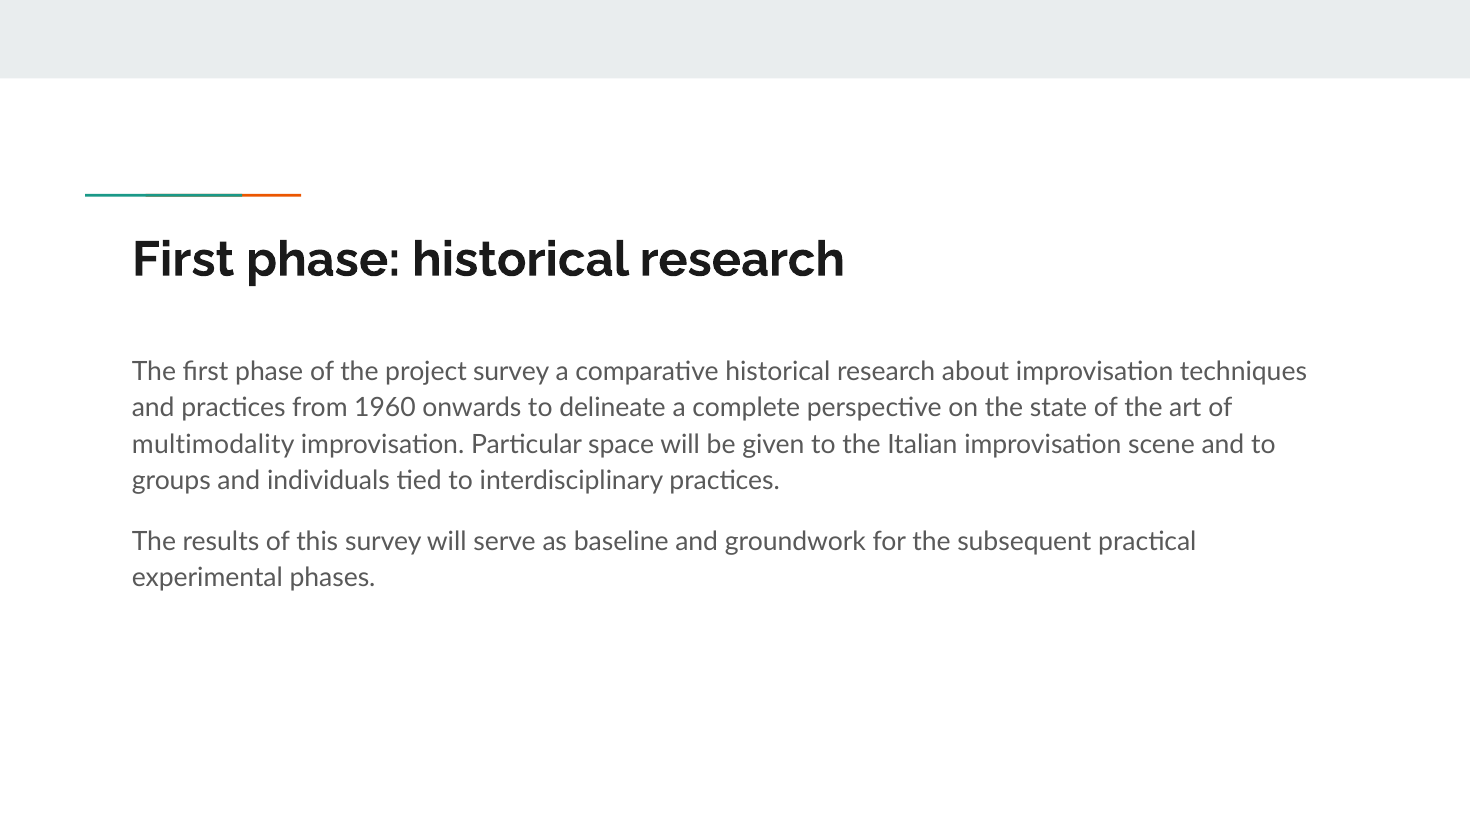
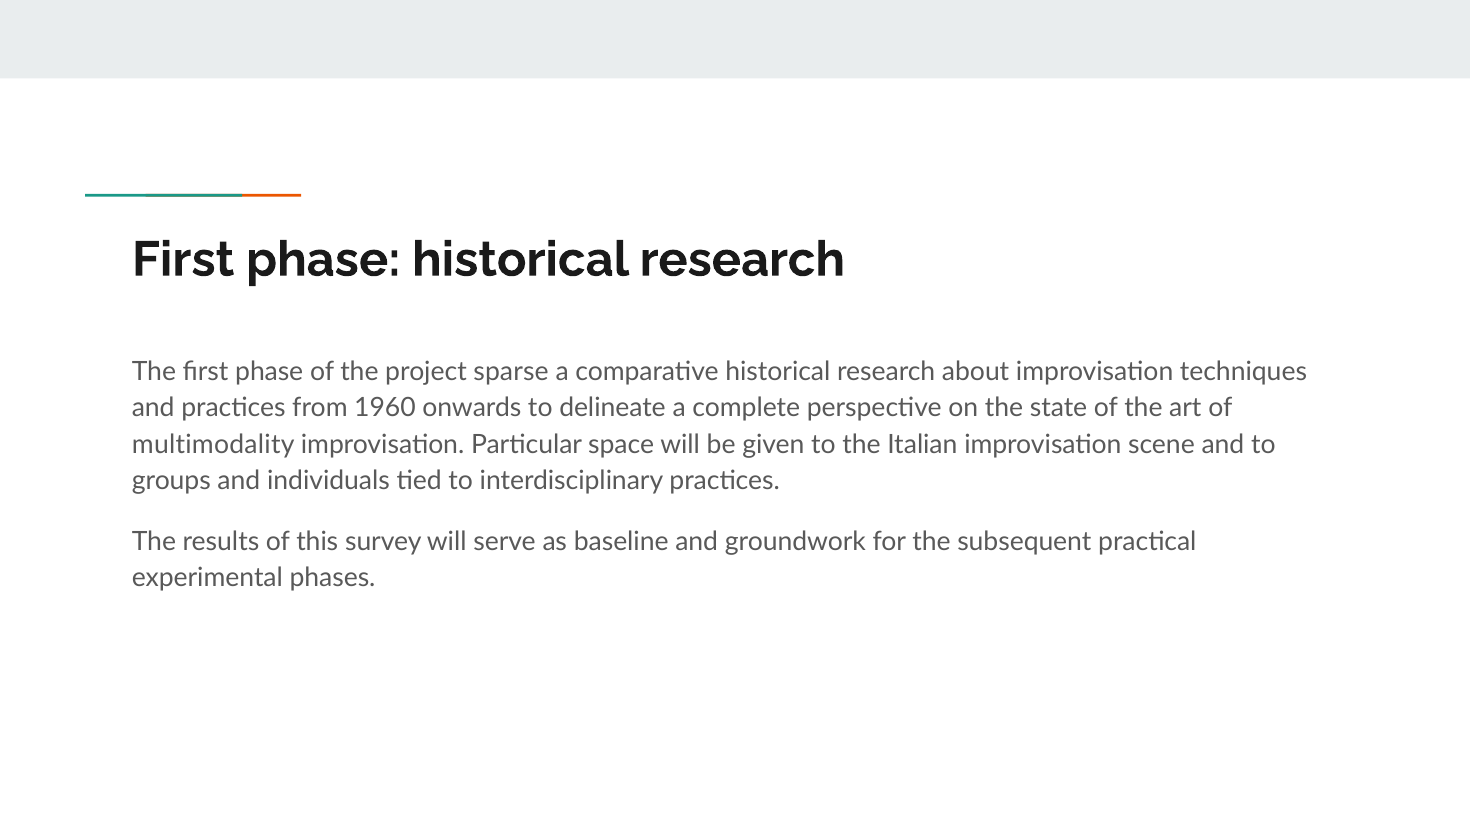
project survey: survey -> sparse (511, 371)
